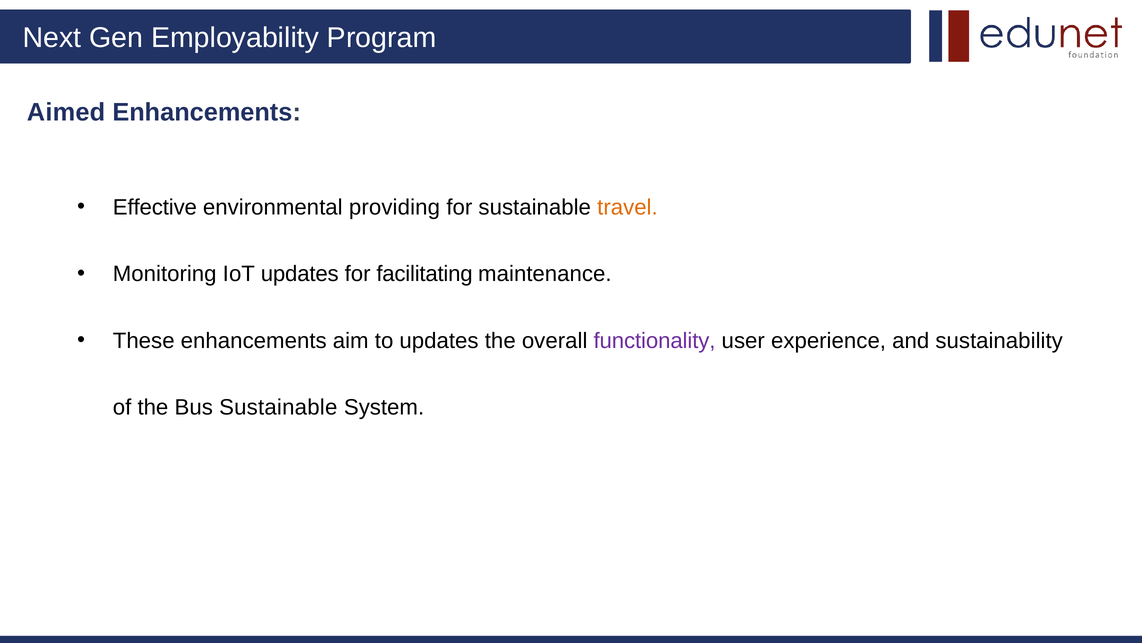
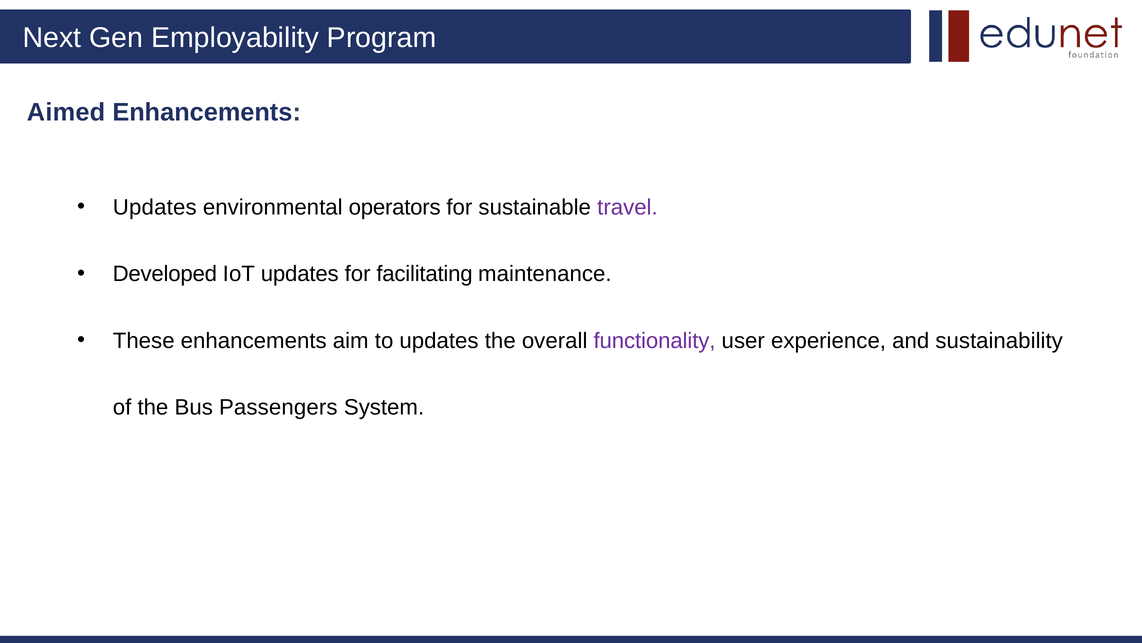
Effective: Effective -> Updates (155, 207)
providing: providing -> operators (395, 207)
travel colour: orange -> purple (627, 207)
Monitoring: Monitoring -> Developed (165, 274)
Bus Sustainable: Sustainable -> Passengers (278, 407)
